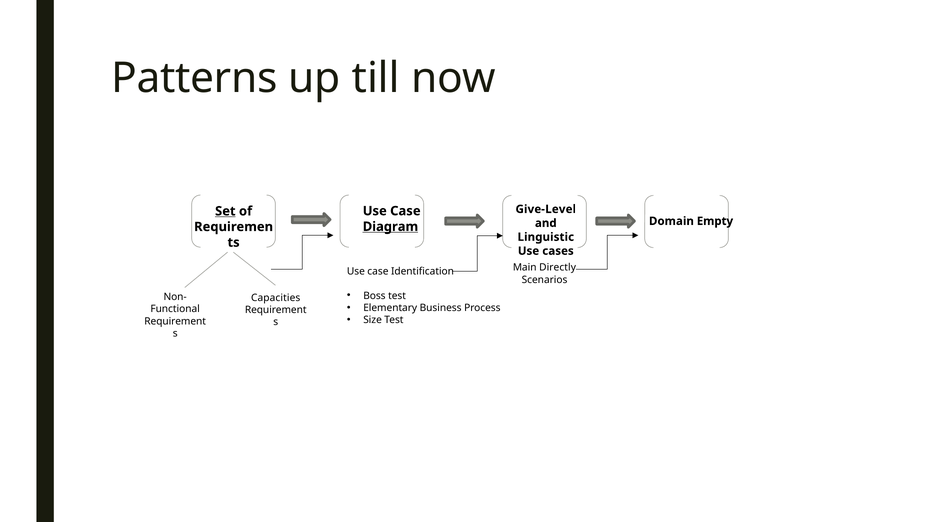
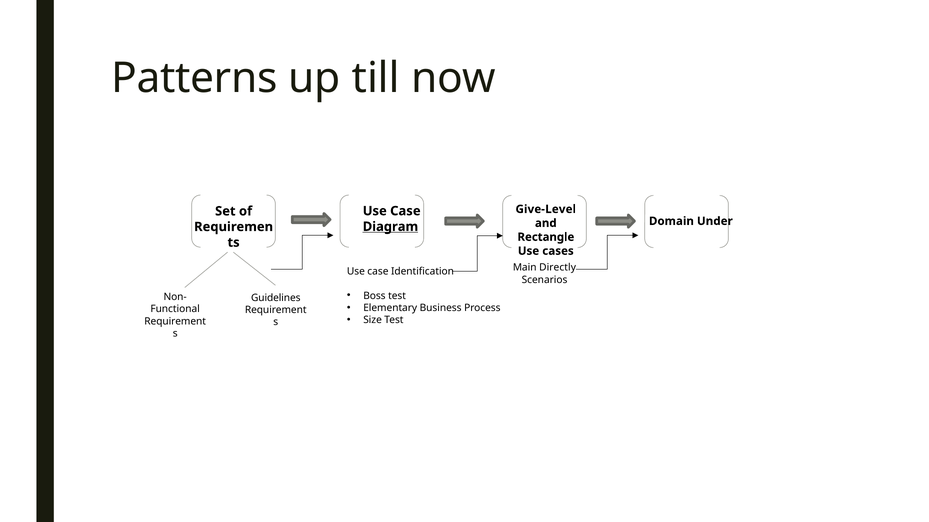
Set underline: present -> none (225, 211)
Empty: Empty -> Under (715, 221)
Linguistic: Linguistic -> Rectangle (546, 237)
Capacities: Capacities -> Guidelines (276, 298)
